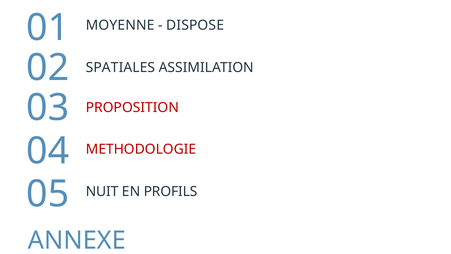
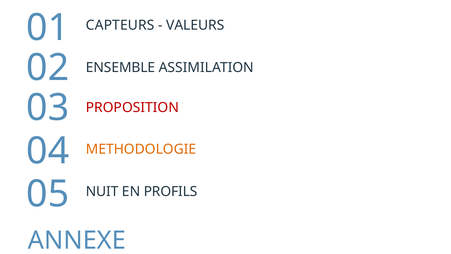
MOYENNE: MOYENNE -> CAPTEURS (120, 25)
DISPOSE: DISPOSE -> VALEURS (195, 25)
SPATIALES: SPATIALES -> ENSEMBLE (121, 67)
METHODOLOGIE colour: red -> orange (141, 149)
